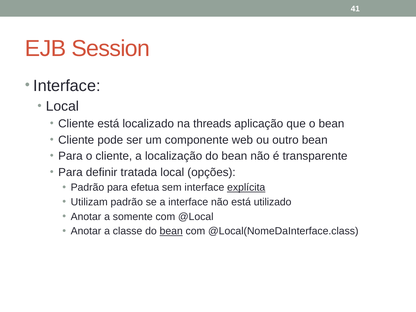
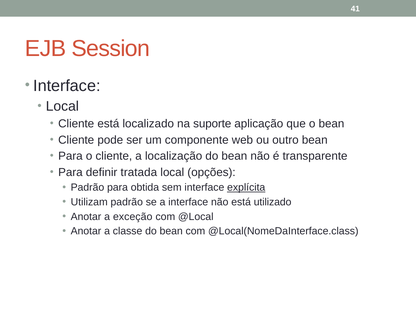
threads: threads -> suporte (212, 124)
efetua: efetua -> obtida (145, 187)
somente: somente -> exceção (133, 217)
bean underline: present -> none (171, 231)
